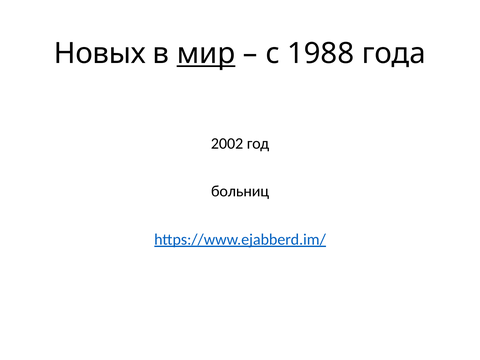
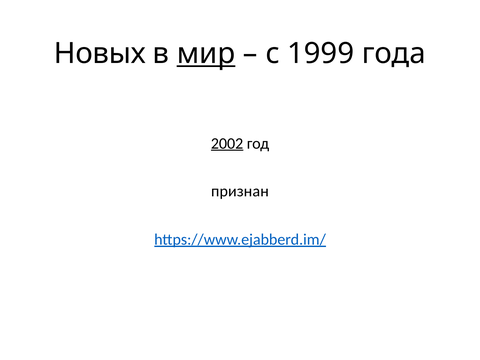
1988: 1988 -> 1999 (321, 54)
2002 underline: none -> present (227, 143)
больниц: больниц -> признан (240, 191)
